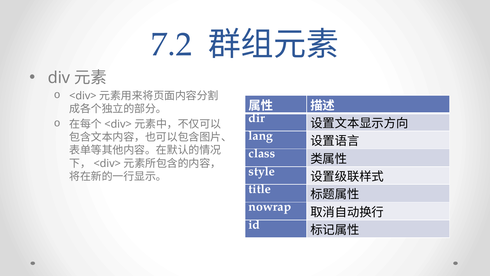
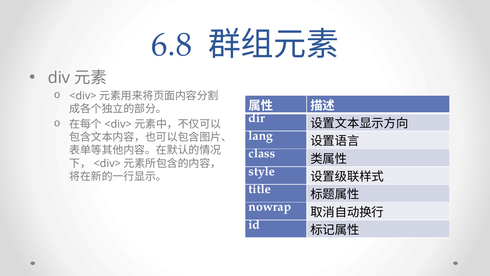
7.2: 7.2 -> 6.8 (172, 45)
